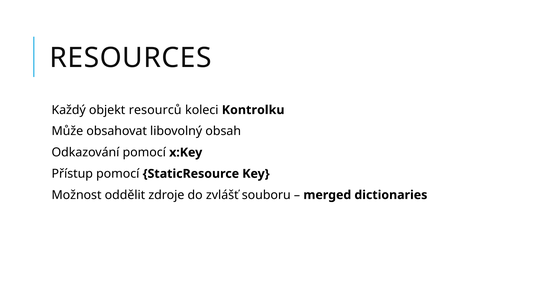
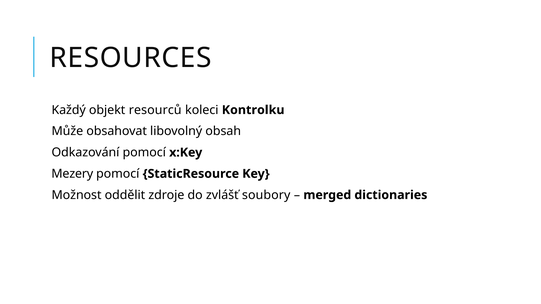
Přístup: Přístup -> Mezery (72, 174)
souboru: souboru -> soubory (266, 195)
